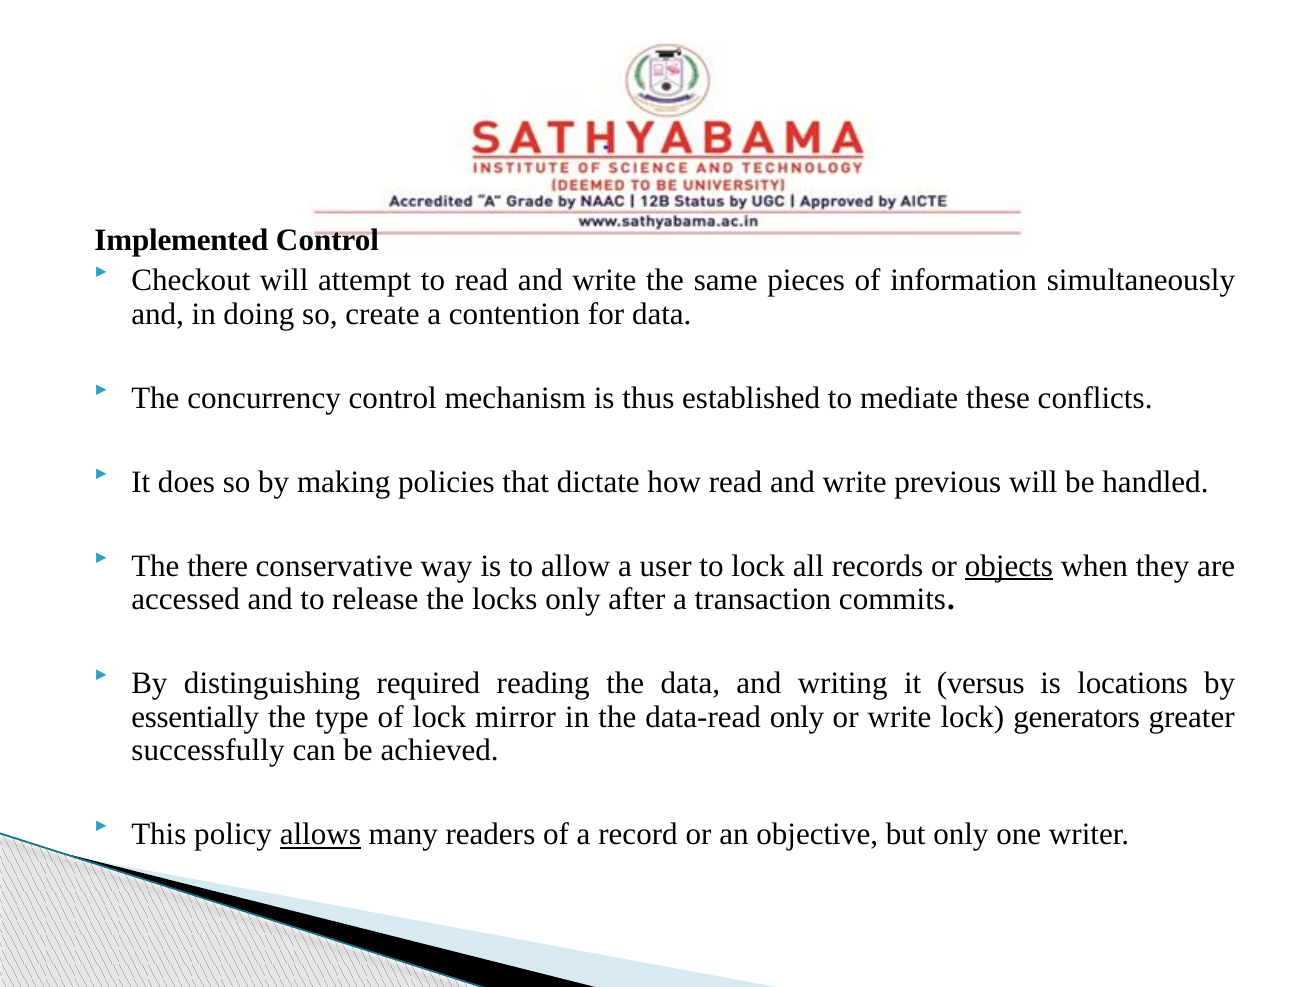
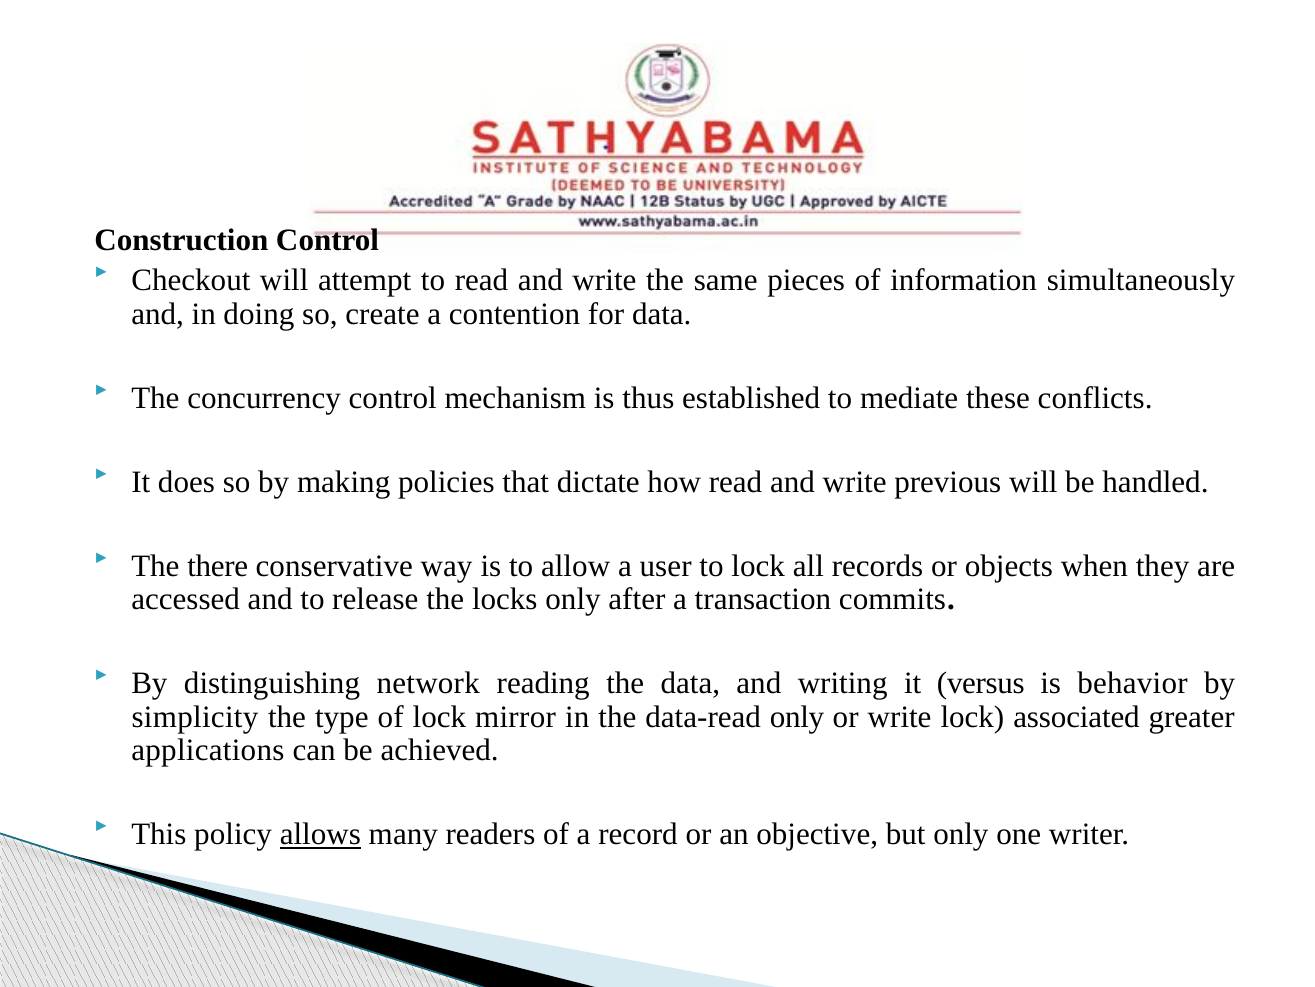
Implemented: Implemented -> Construction (181, 240)
objects underline: present -> none (1009, 566)
required: required -> network (428, 683)
locations: locations -> behavior (1133, 683)
essentially: essentially -> simplicity (195, 717)
generators: generators -> associated (1077, 717)
successfully: successfully -> applications (208, 750)
